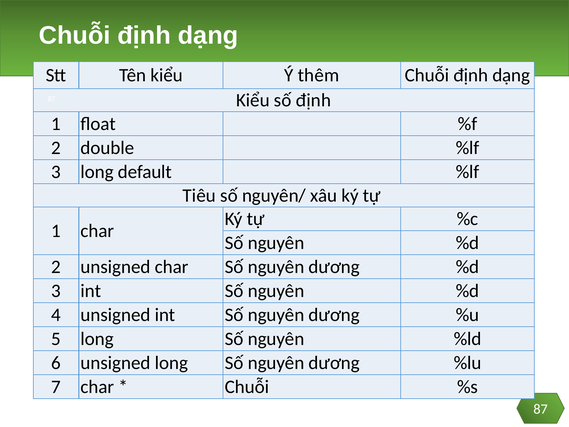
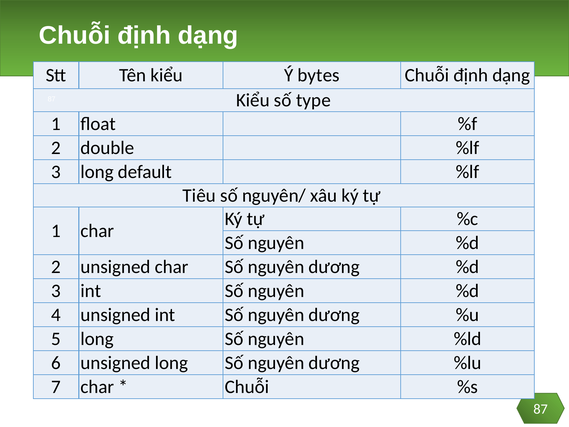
thêm: thêm -> bytes (319, 75)
số định: định -> type (313, 100)
